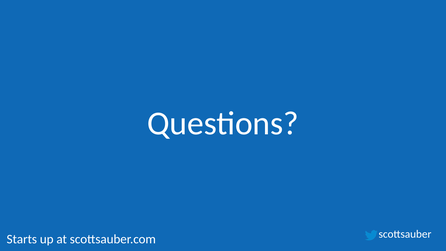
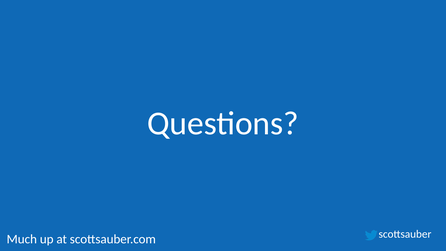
Starts: Starts -> Much (22, 239)
